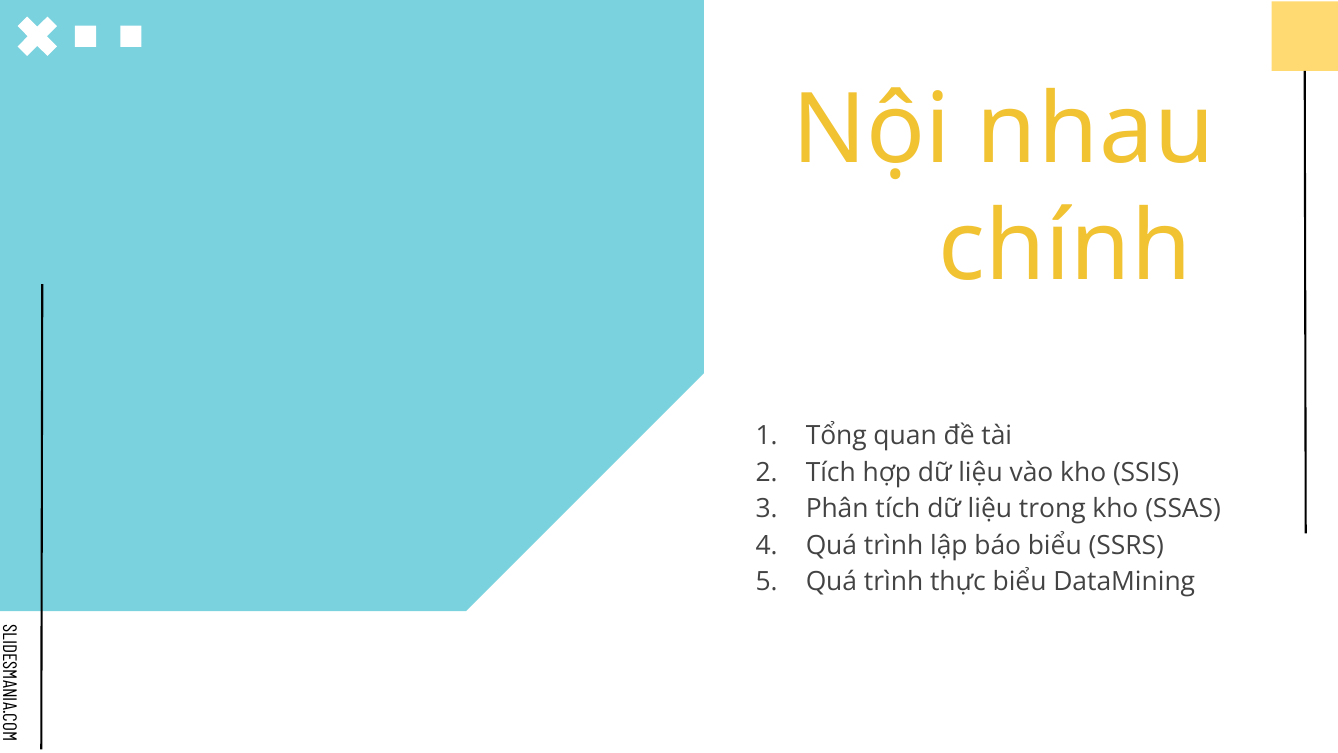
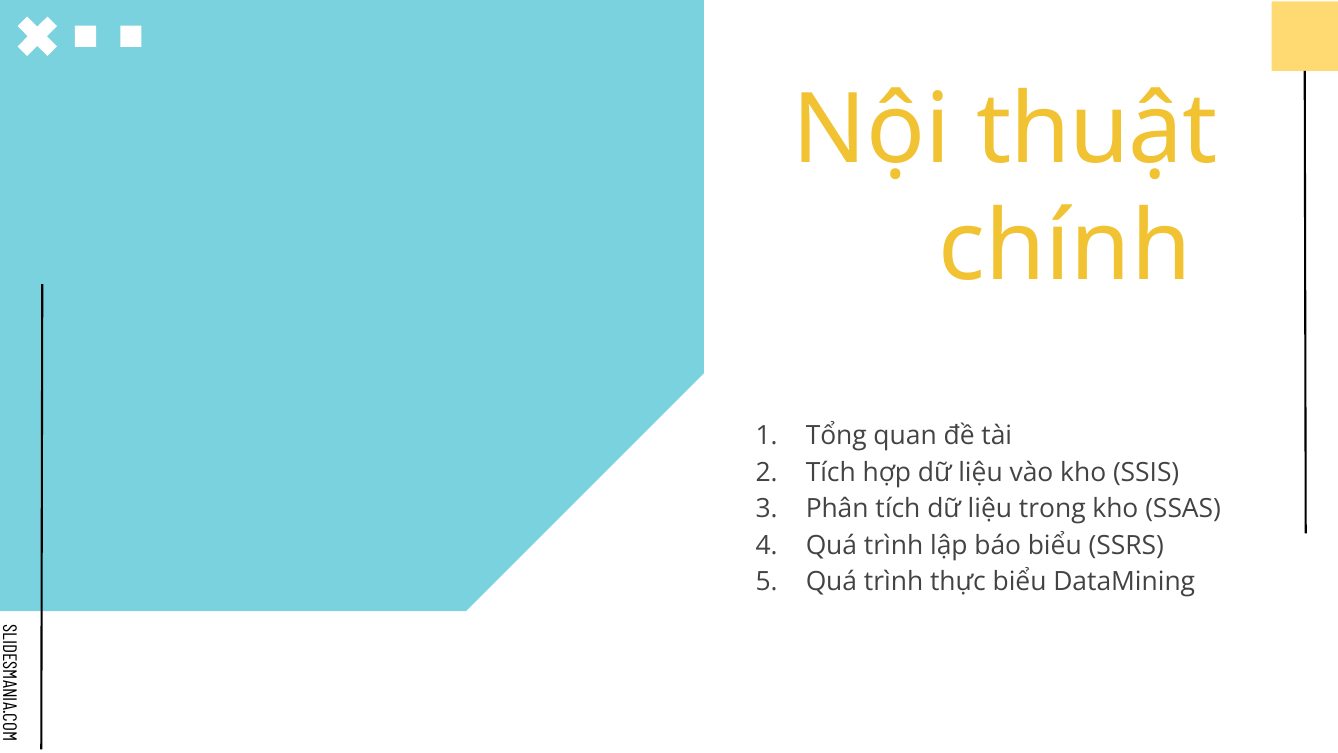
nhau: nhau -> thuật (1097, 130)
